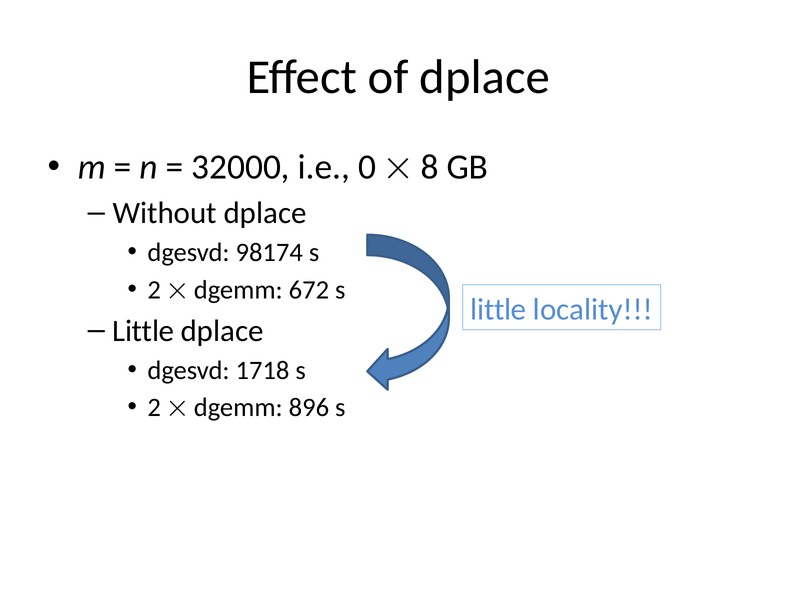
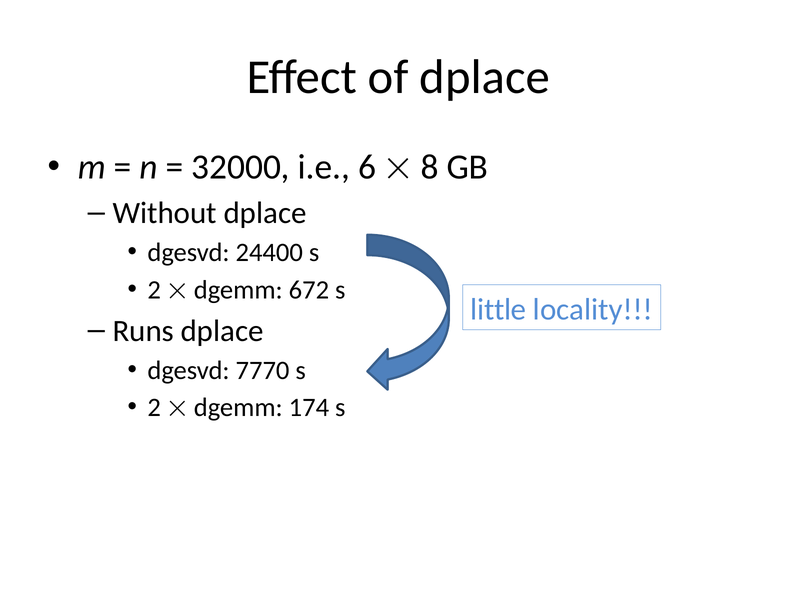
0: 0 -> 6 (367, 167)
98174: 98174 -> 24400 (269, 253)
Little: Little -> Runs (143, 331)
1718: 1718 -> 7770 (263, 370)
896: 896 -> 174 (309, 407)
